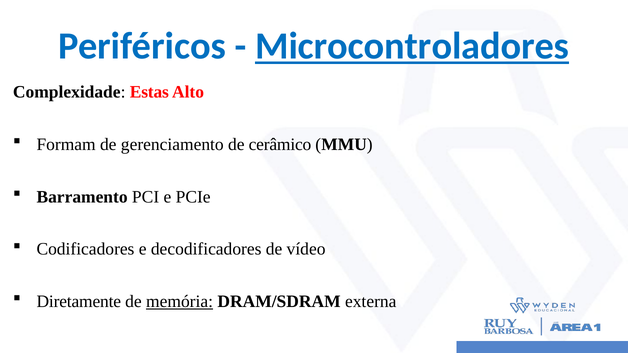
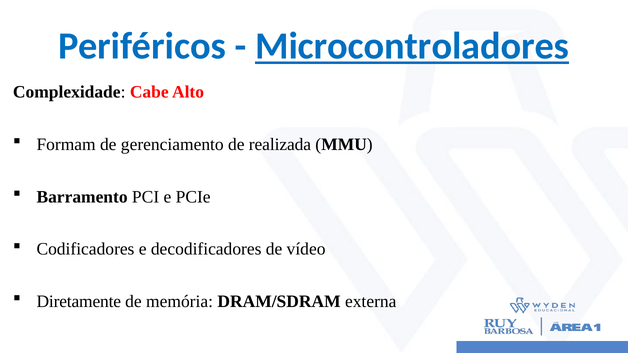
Estas: Estas -> Cabe (149, 92)
cerâmico: cerâmico -> realizada (280, 145)
memória underline: present -> none (180, 302)
